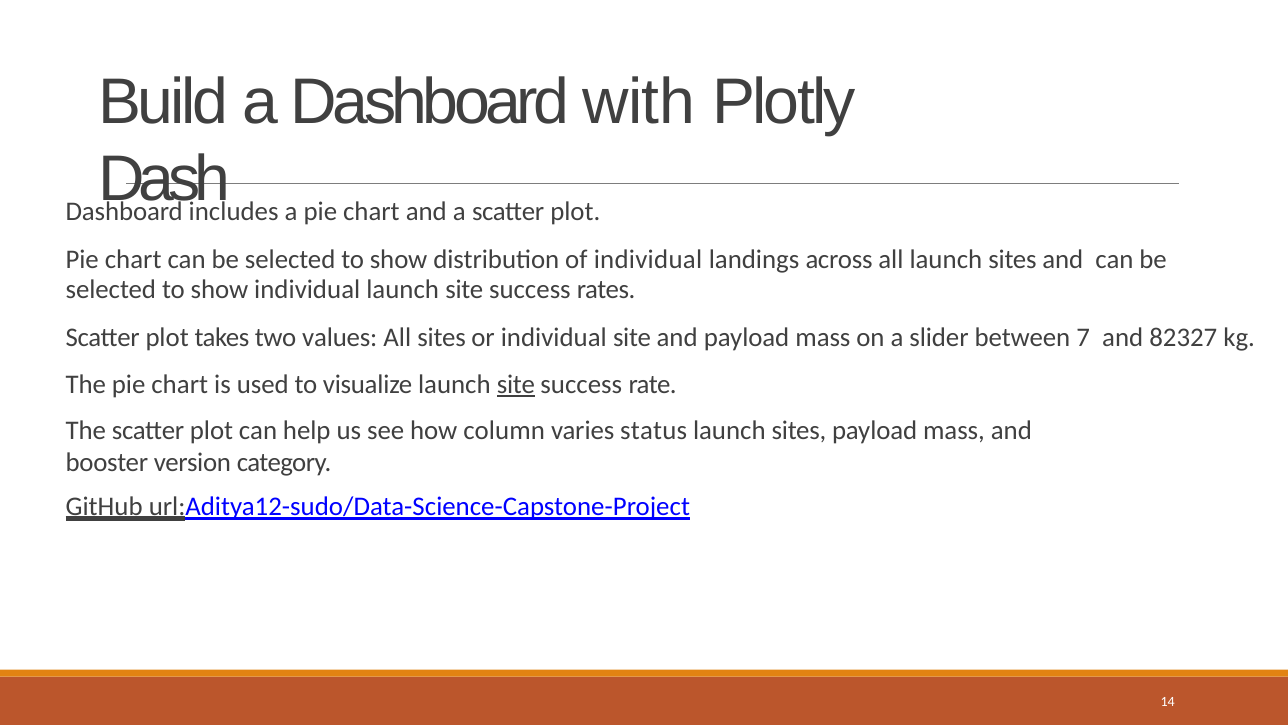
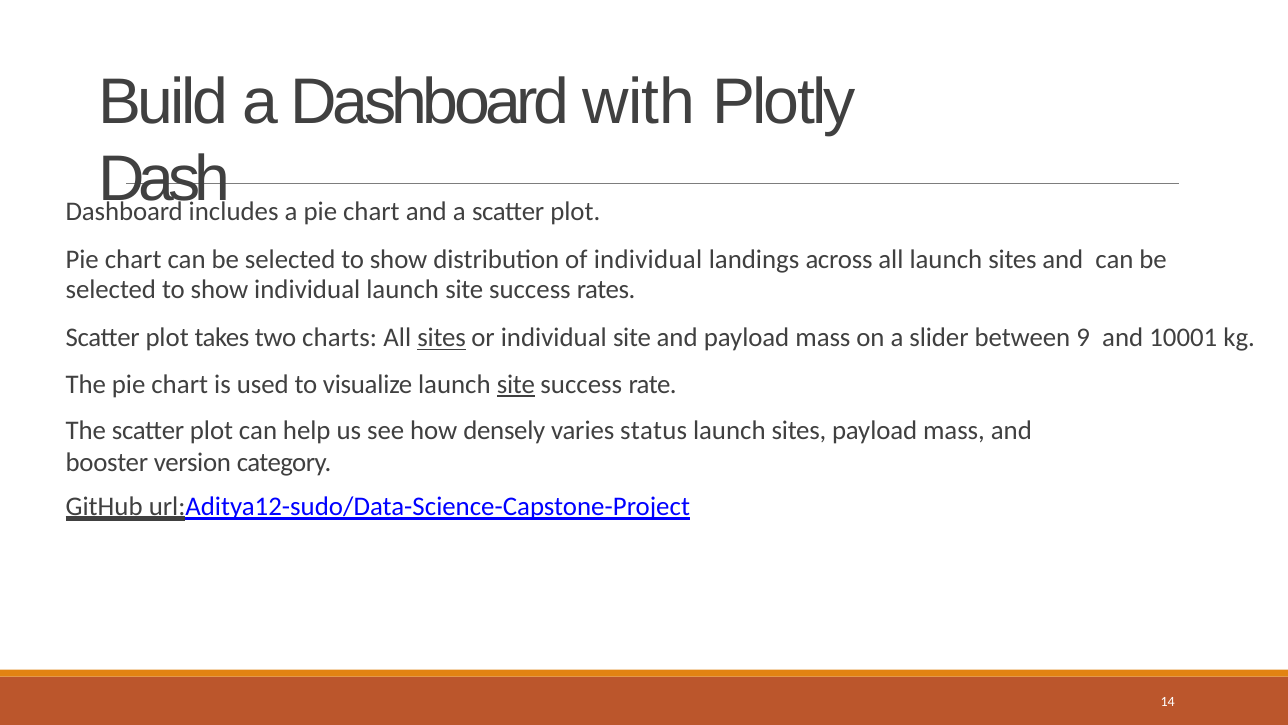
values: values -> charts (340, 338)
sites underline: none -> present (442, 338)
7: 7 -> 9 (1083, 338)
82327: 82327 -> 10001 (1183, 338)
column: column -> densely (504, 430)
